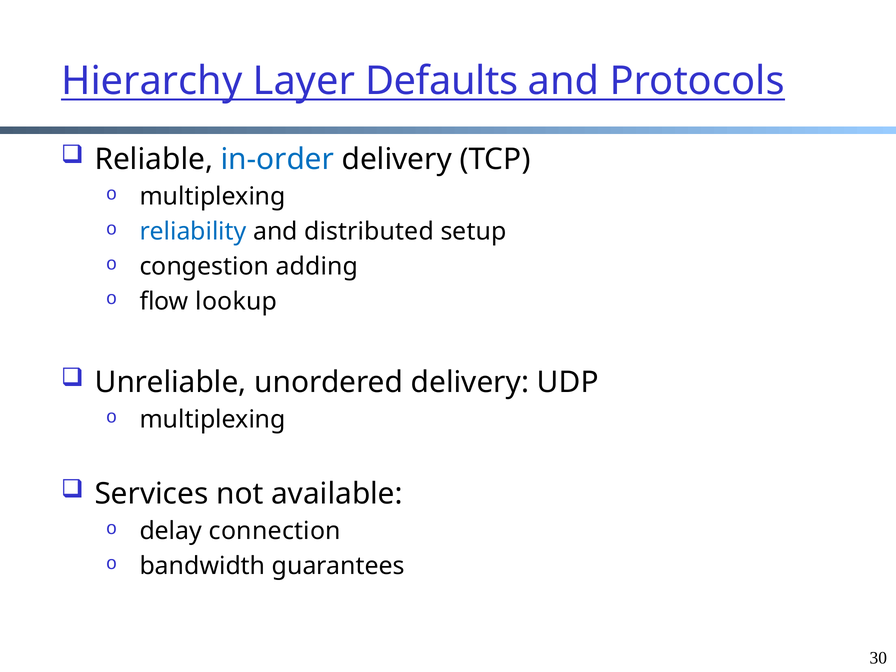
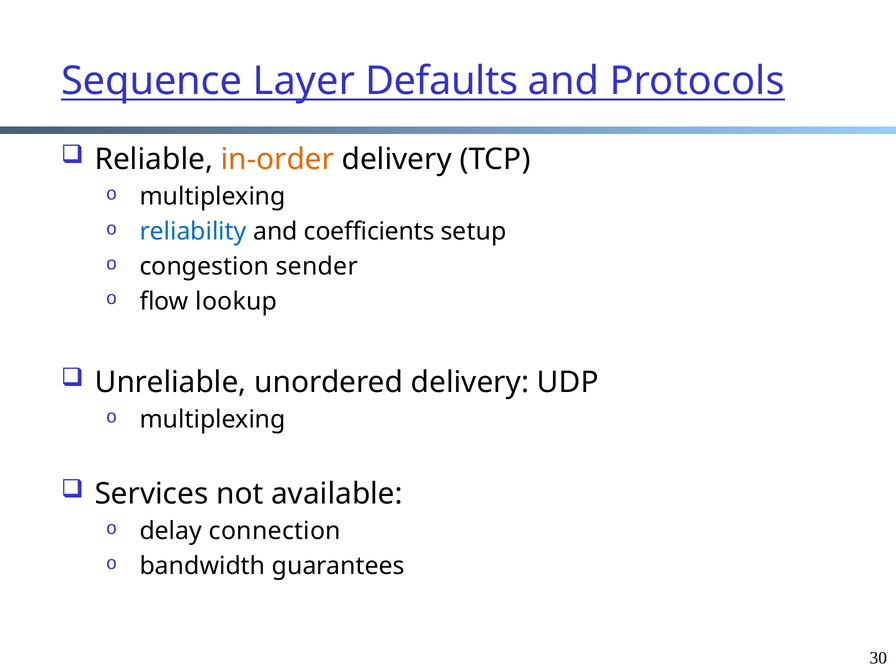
Hierarchy: Hierarchy -> Sequence (152, 81)
in-order colour: blue -> orange (277, 159)
distributed: distributed -> coefficients (369, 232)
adding: adding -> sender (317, 266)
